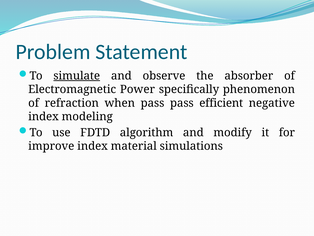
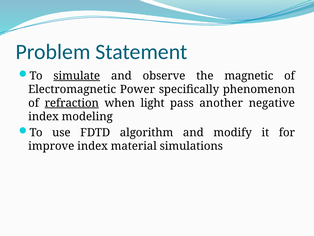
absorber: absorber -> magnetic (249, 76)
refraction underline: none -> present (72, 103)
when pass: pass -> light (153, 103)
efficient: efficient -> another (221, 103)
